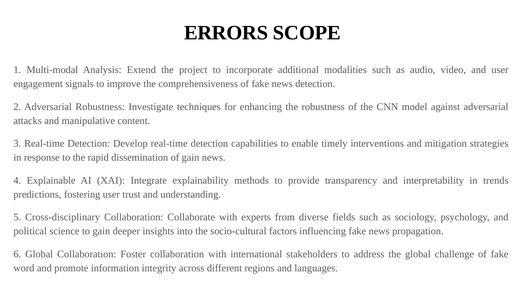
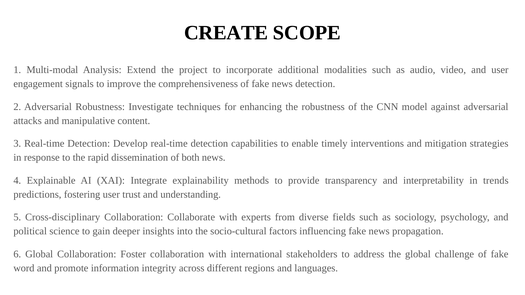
ERRORS: ERRORS -> CREATE (226, 33)
of gain: gain -> both (191, 158)
